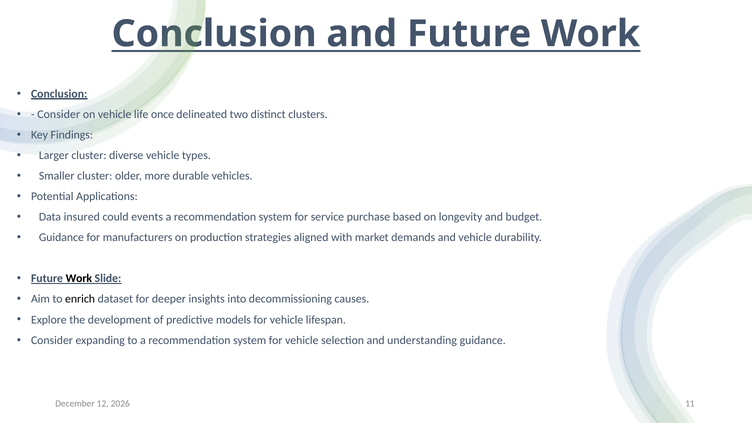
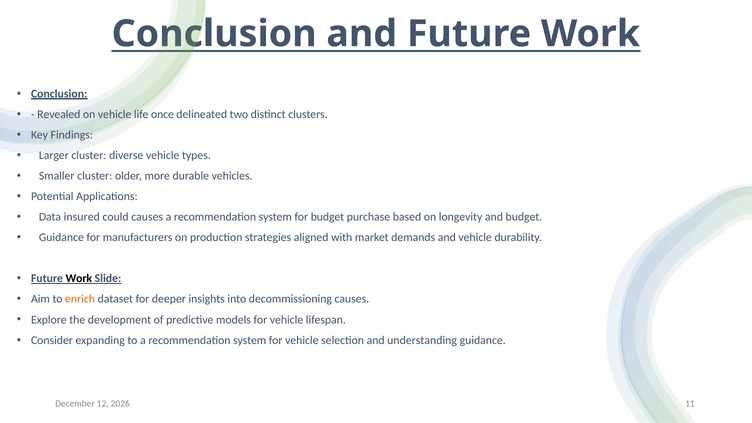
Consider: Consider -> Revealed (59, 114)
could events: events -> causes (147, 217)
for service: service -> budget (327, 217)
enrich colour: black -> orange (80, 299)
